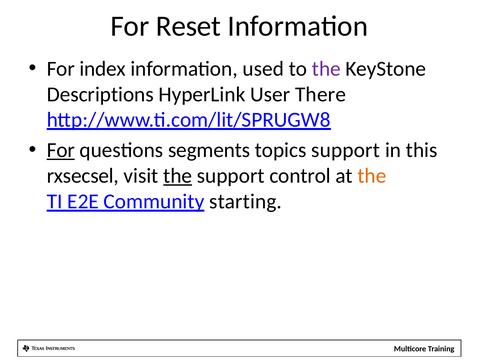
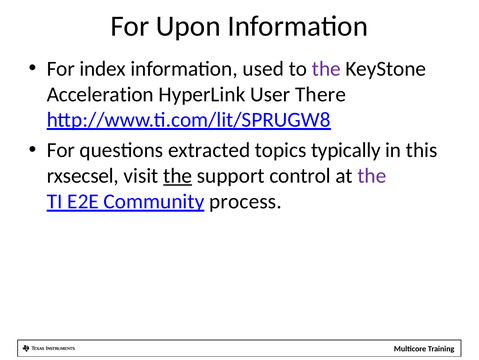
Reset: Reset -> Upon (188, 26)
Descriptions: Descriptions -> Acceleration (100, 94)
For underline: present -> none (61, 150)
segments: segments -> extracted (209, 150)
topics support: support -> typically (346, 150)
the colour: orange -> purple (372, 176)
starting: starting -> process (246, 201)
